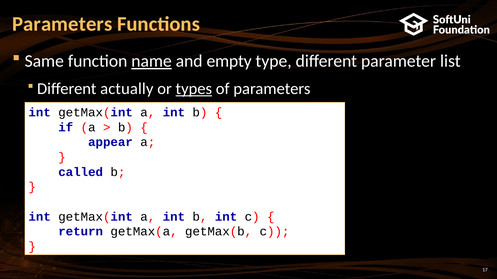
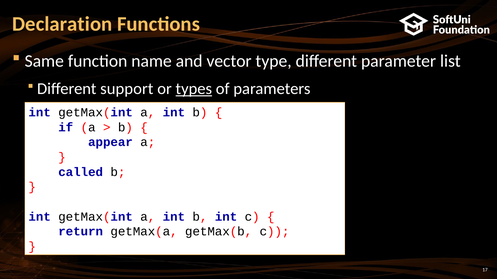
Parameters: Parameters -> Declaration (62, 24)
name underline: present -> none (152, 61)
empty: empty -> vector (229, 61)
actually: actually -> support (127, 89)
